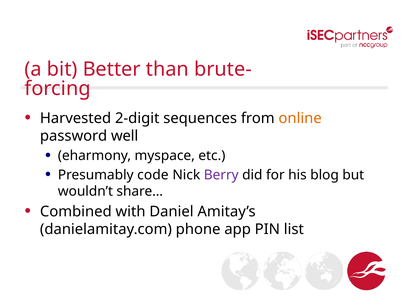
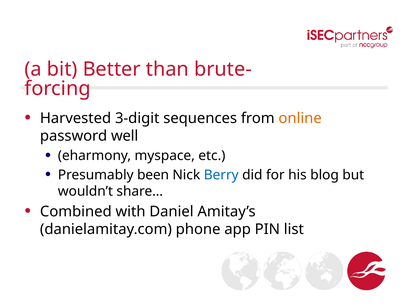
2-digit: 2-digit -> 3-digit (137, 118)
code: code -> been (153, 175)
Berry colour: purple -> blue (221, 175)
